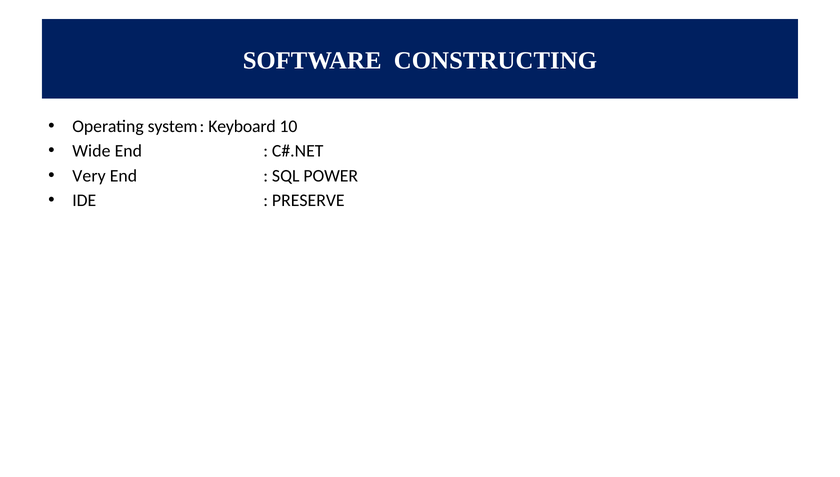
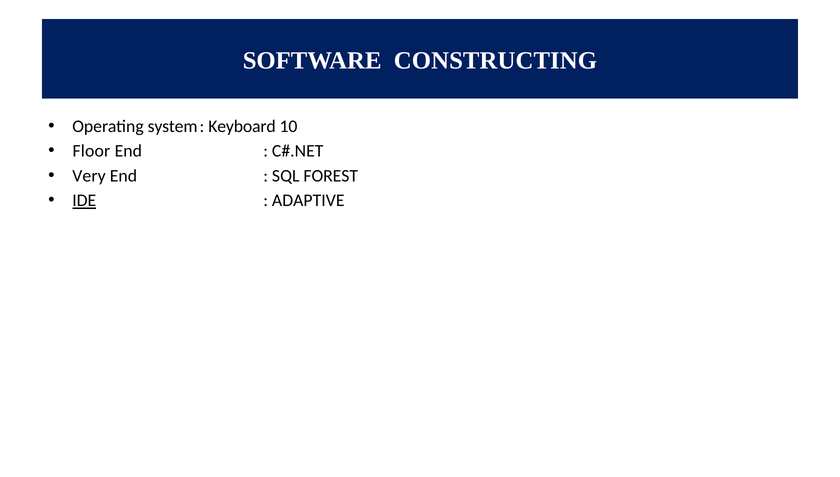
Wide: Wide -> Floor (91, 151)
POWER: POWER -> FOREST (331, 176)
IDE underline: none -> present (84, 201)
PRESERVE: PRESERVE -> ADAPTIVE (308, 201)
